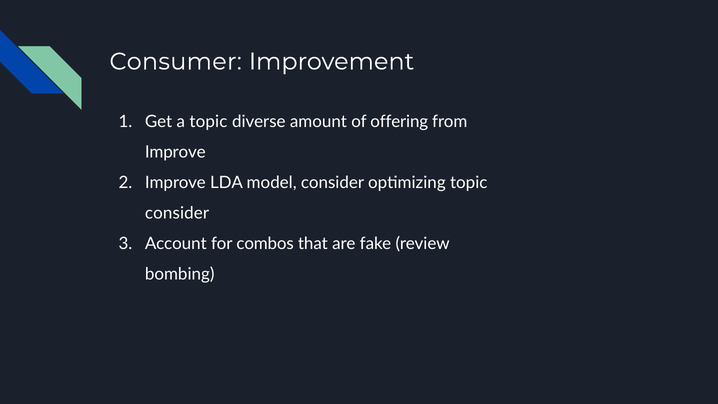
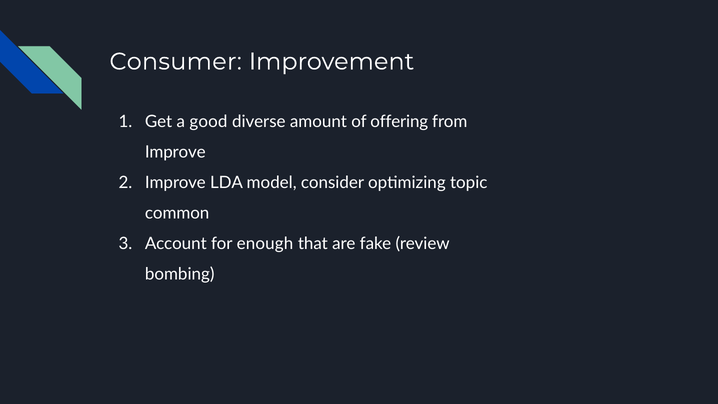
a topic: topic -> good (208, 121)
consider: consider -> common (177, 213)
combos: combos -> enough (265, 244)
